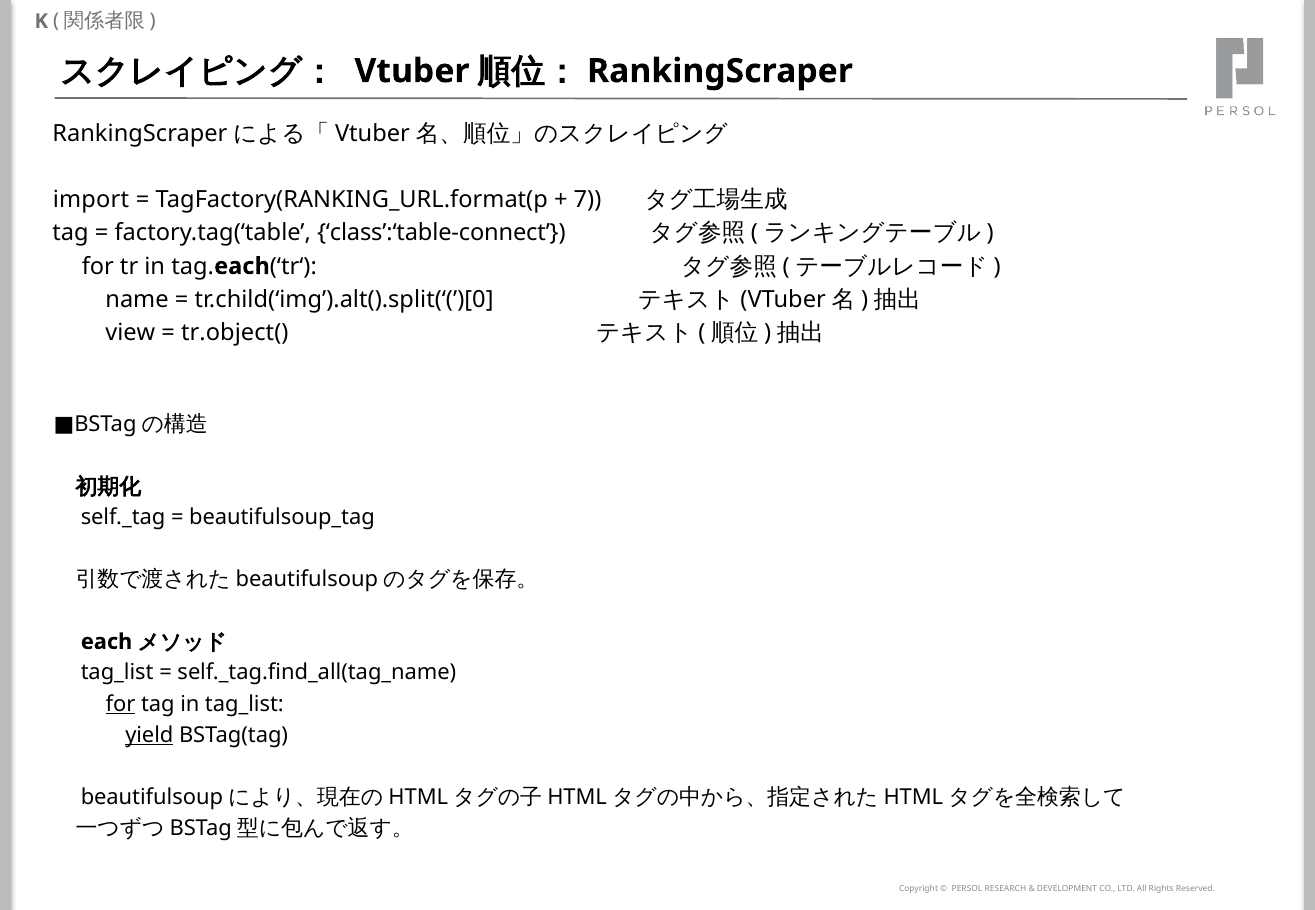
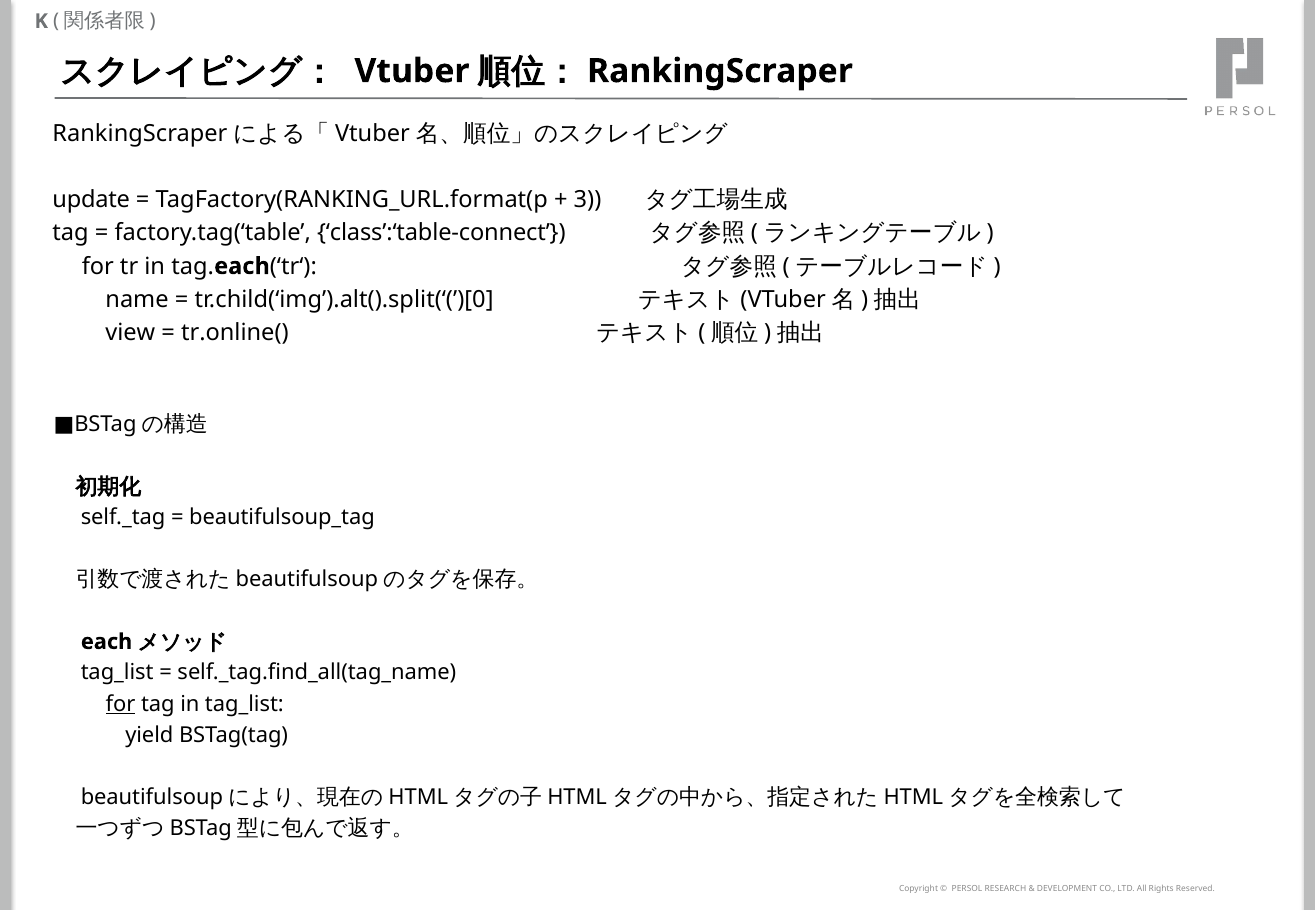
import: import -> update (91, 200)
7: 7 -> 3 (588, 200)
tr.object(: tr.object( -> tr.online( (235, 333)
yield underline: present -> none (149, 735)
